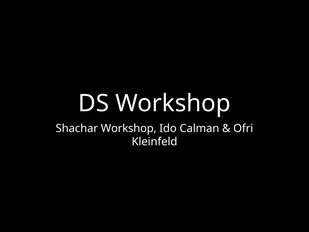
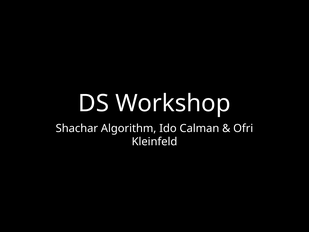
Shachar Workshop: Workshop -> Algorithm (129, 128)
